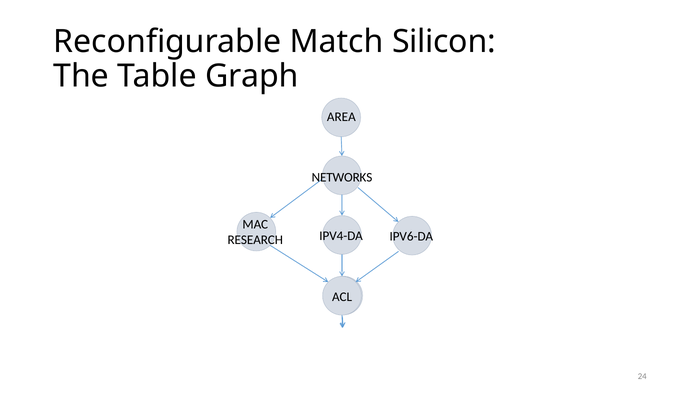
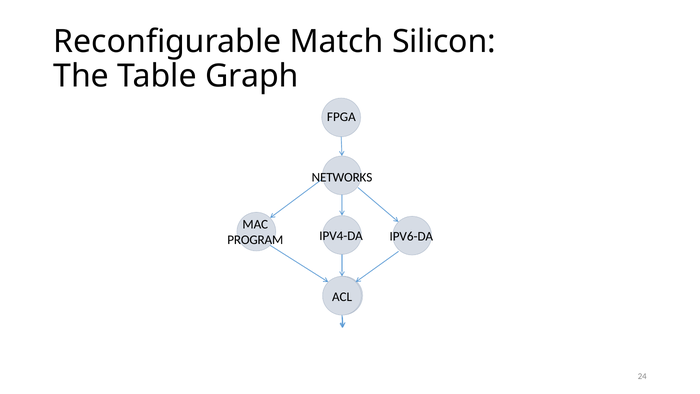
AREA: AREA -> FPGA (341, 117)
RESEARCH: RESEARCH -> PROGRAM (255, 240)
